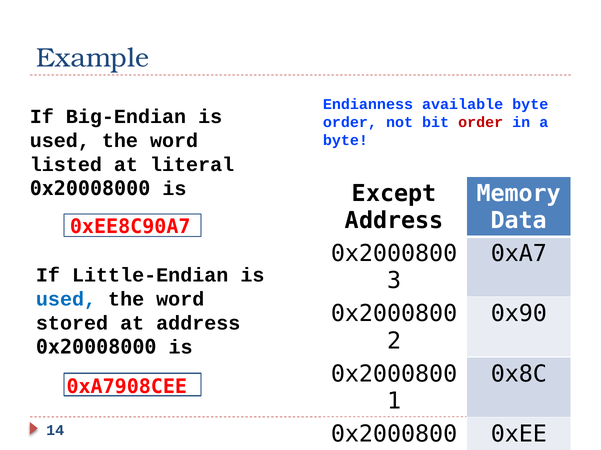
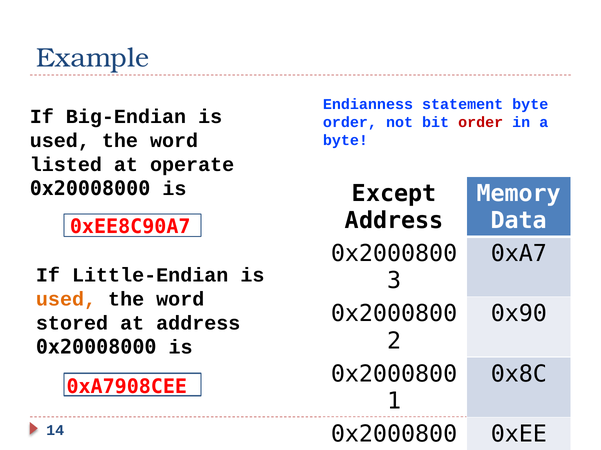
available: available -> statement (463, 104)
literal: literal -> operate (192, 165)
used colour: blue -> orange (66, 300)
